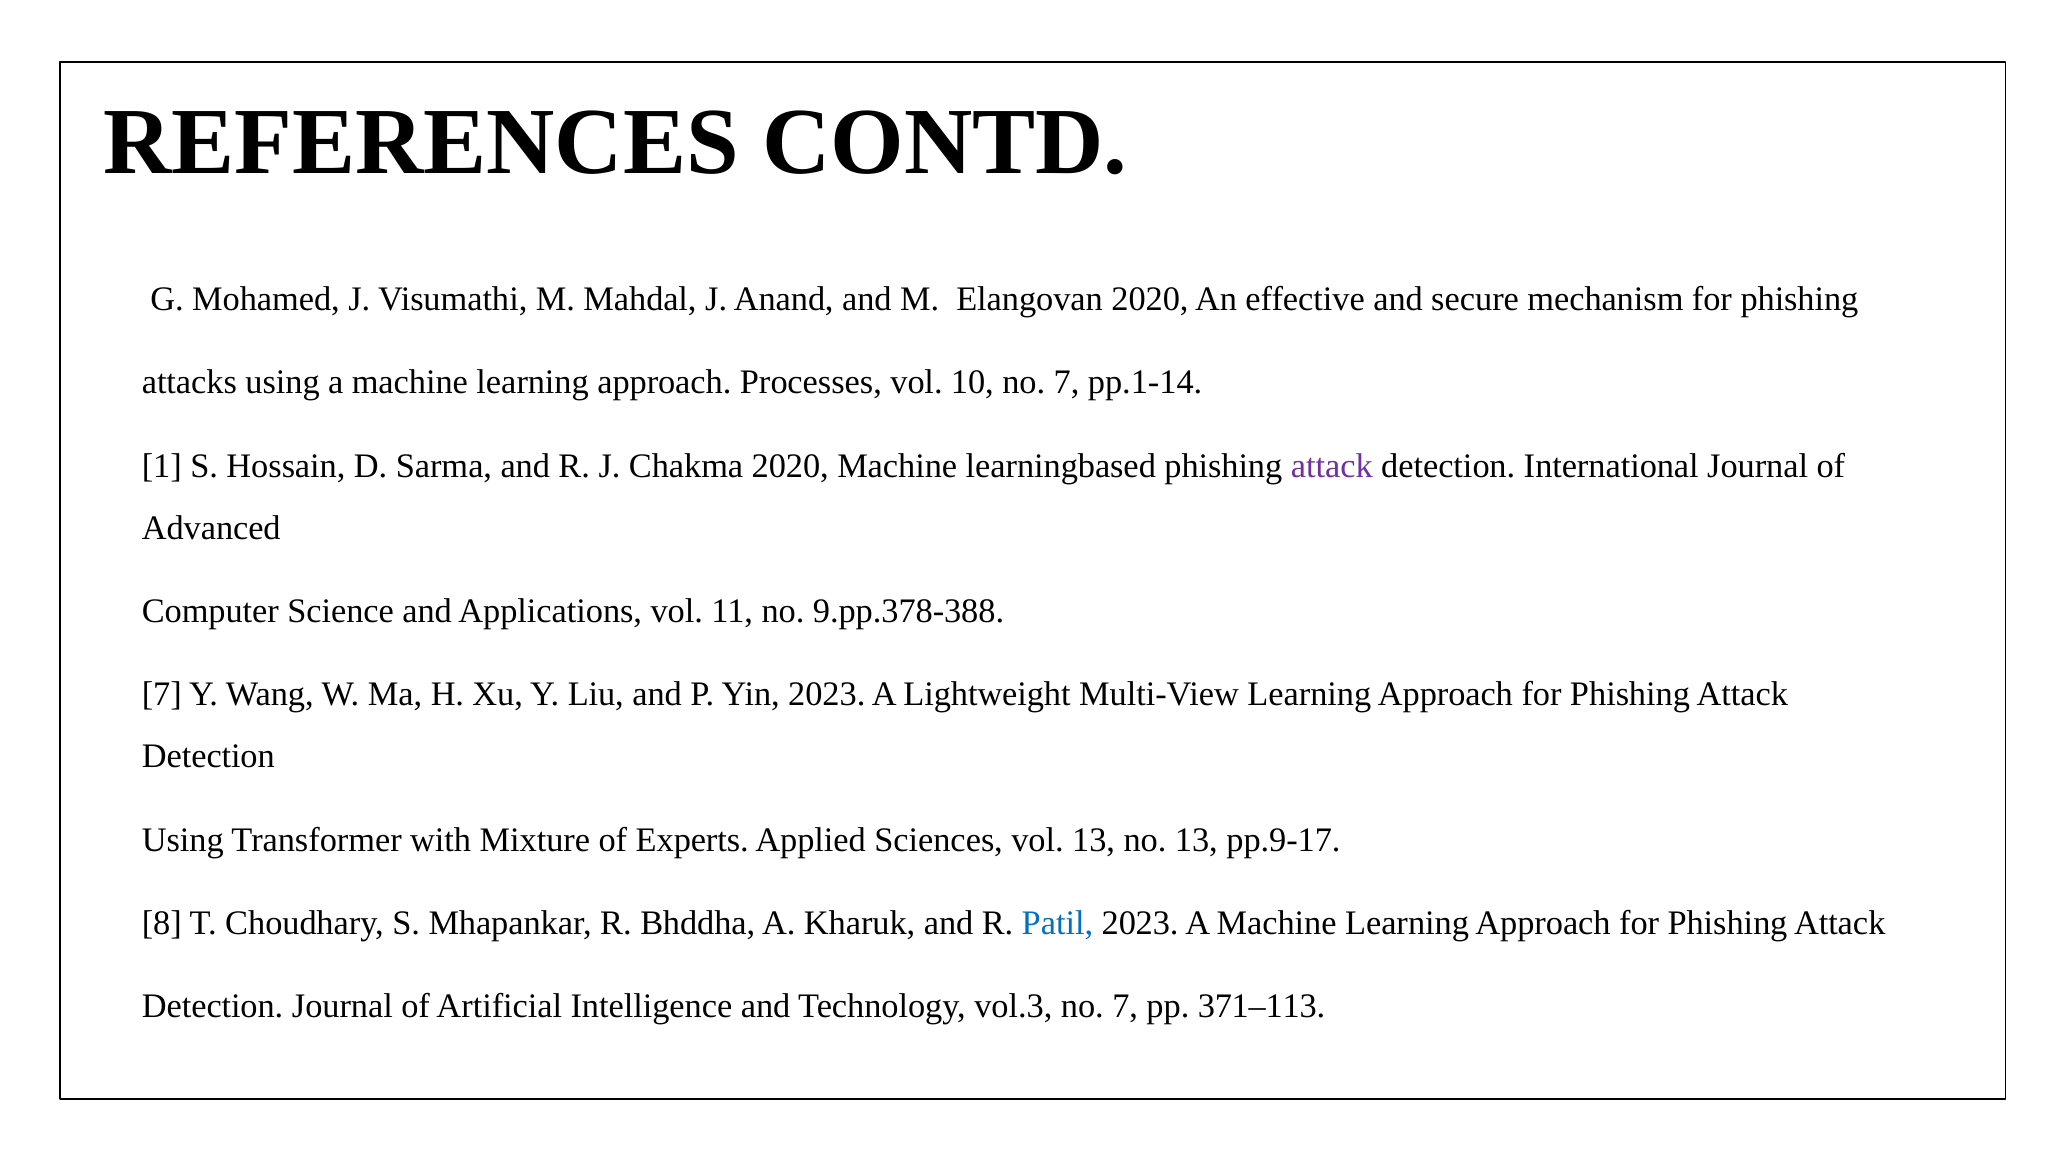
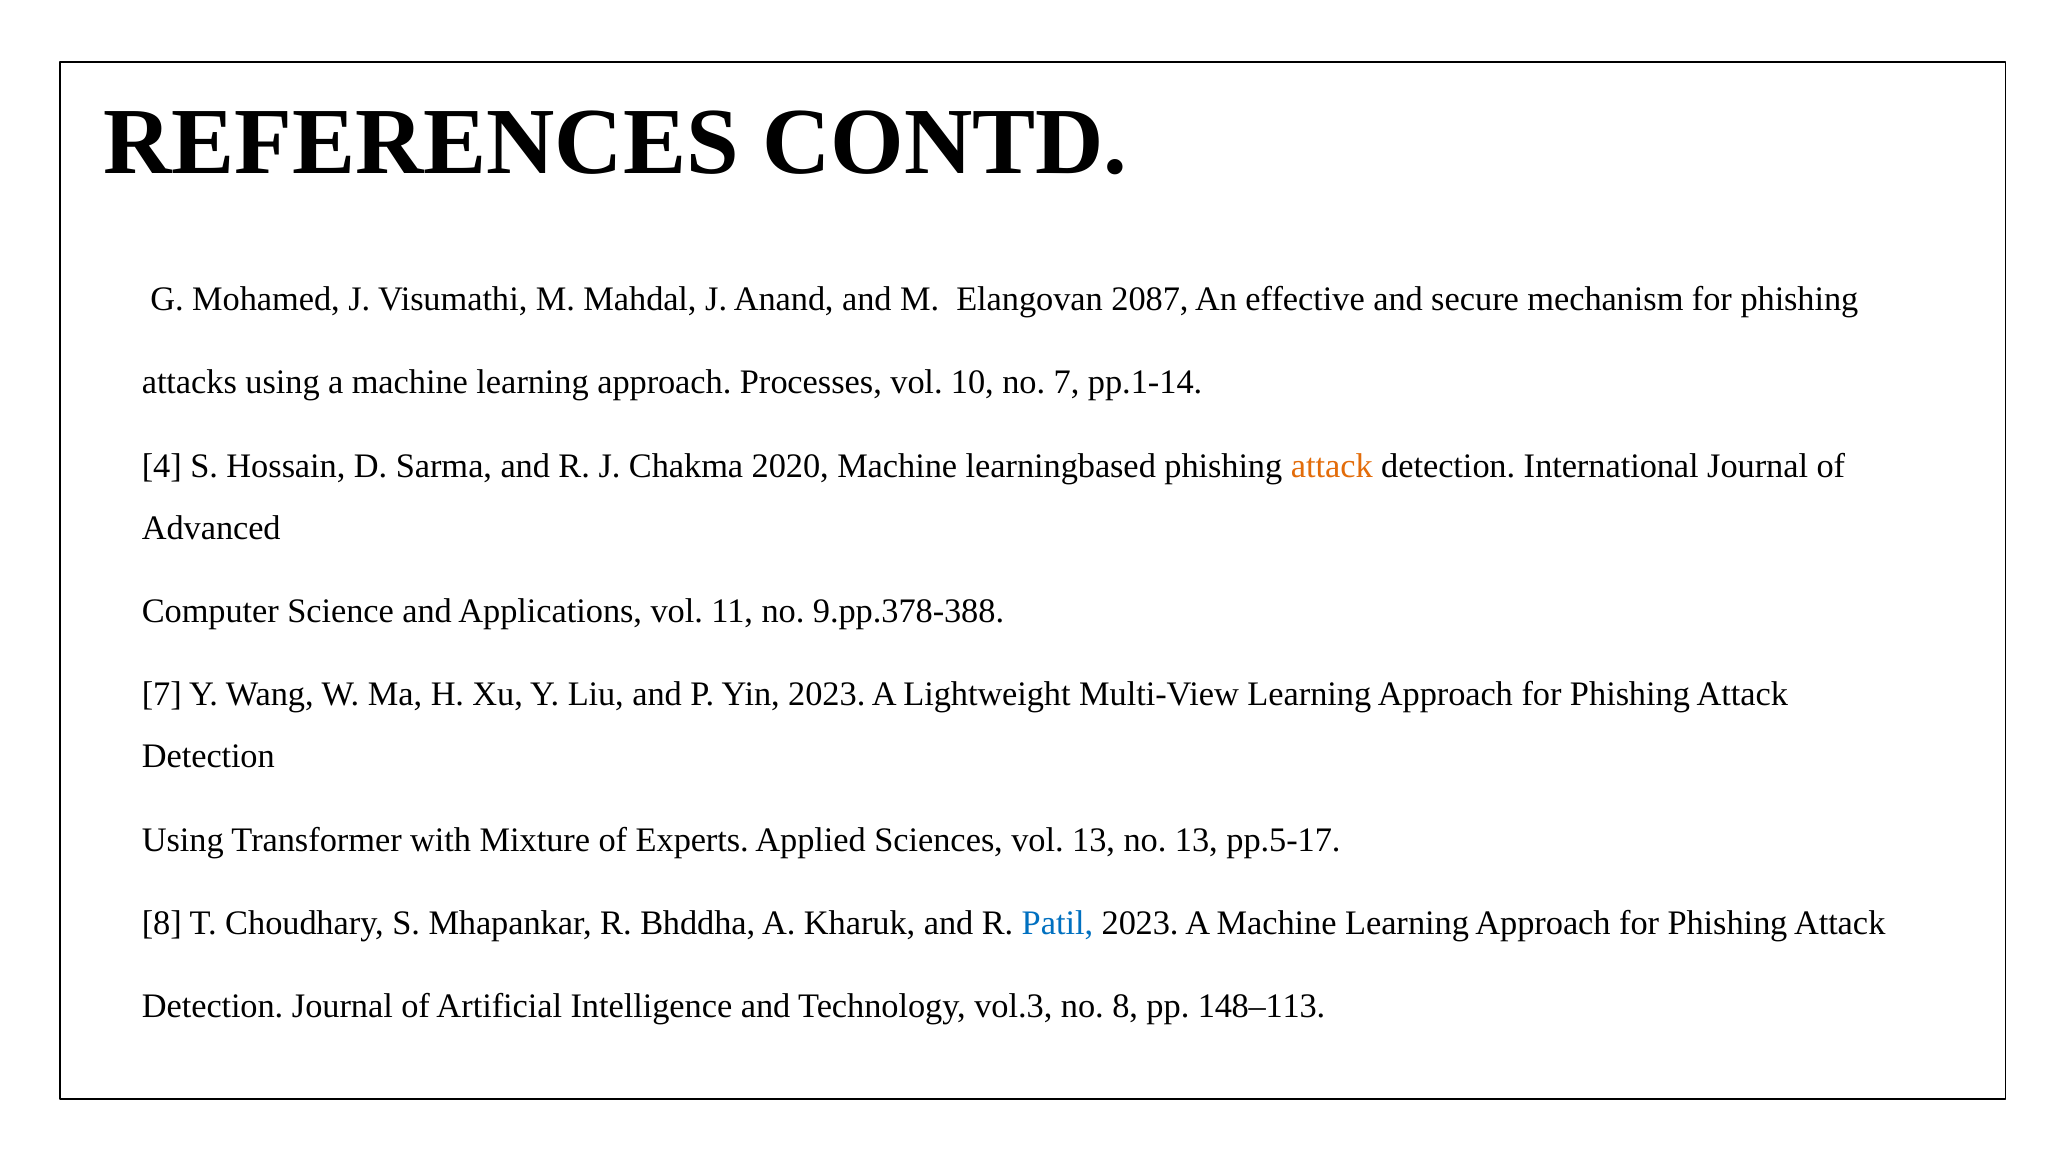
Elangovan 2020: 2020 -> 2087 (1150, 299)
1: 1 -> 4 (162, 466)
attack colour: purple -> orange (1332, 466)
pp.9-17: pp.9-17 -> pp.5-17 (1283, 840)
vol.3 no 7: 7 -> 8 (1125, 1007)
371–113: 371–113 -> 148–113 (1262, 1007)
